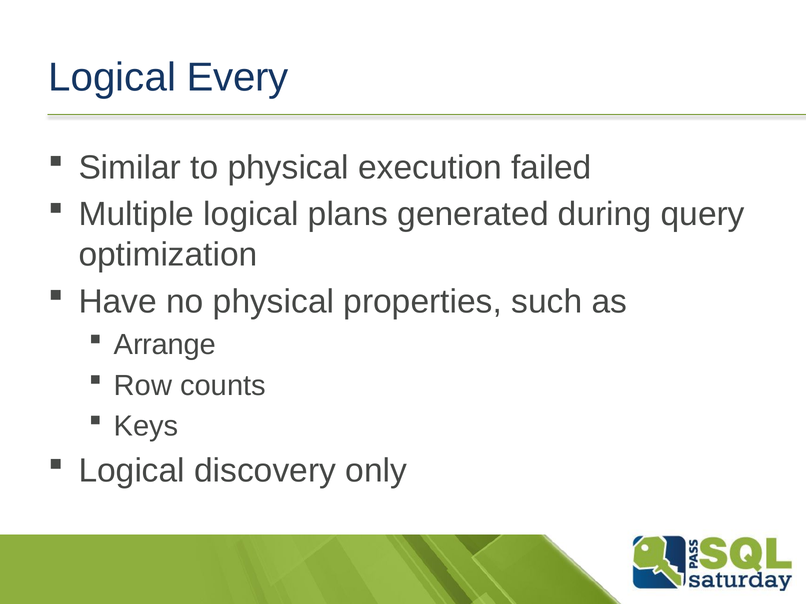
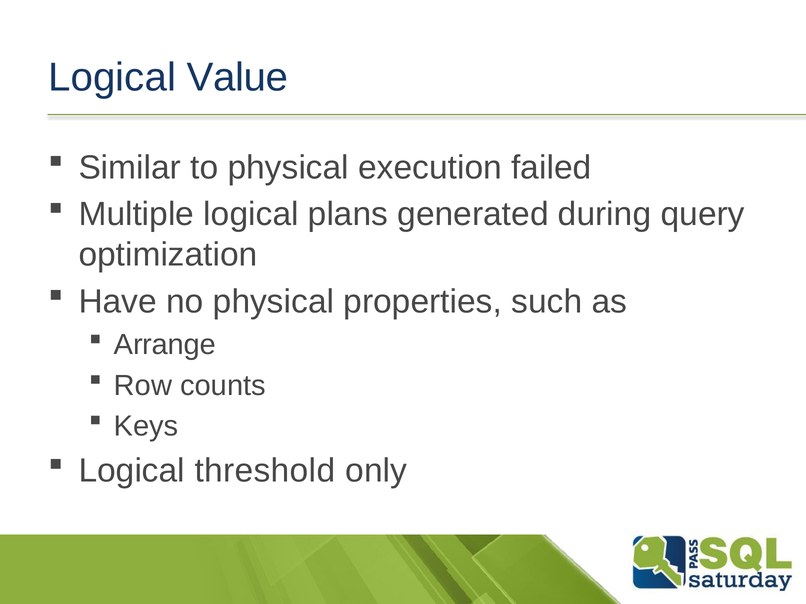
Every: Every -> Value (238, 77)
discovery: discovery -> threshold (265, 471)
